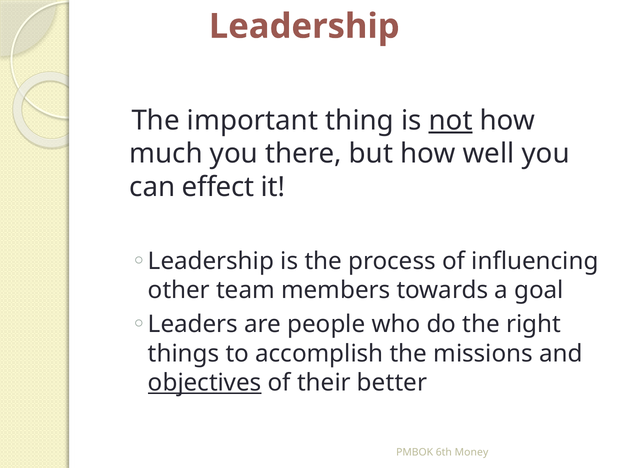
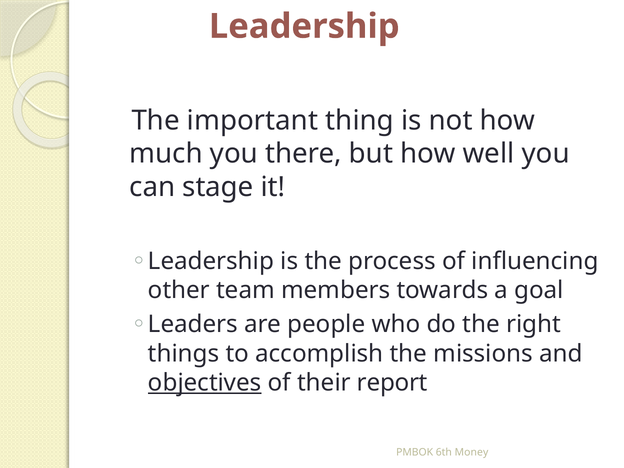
not underline: present -> none (451, 121)
effect: effect -> stage (218, 187)
better: better -> report (392, 383)
